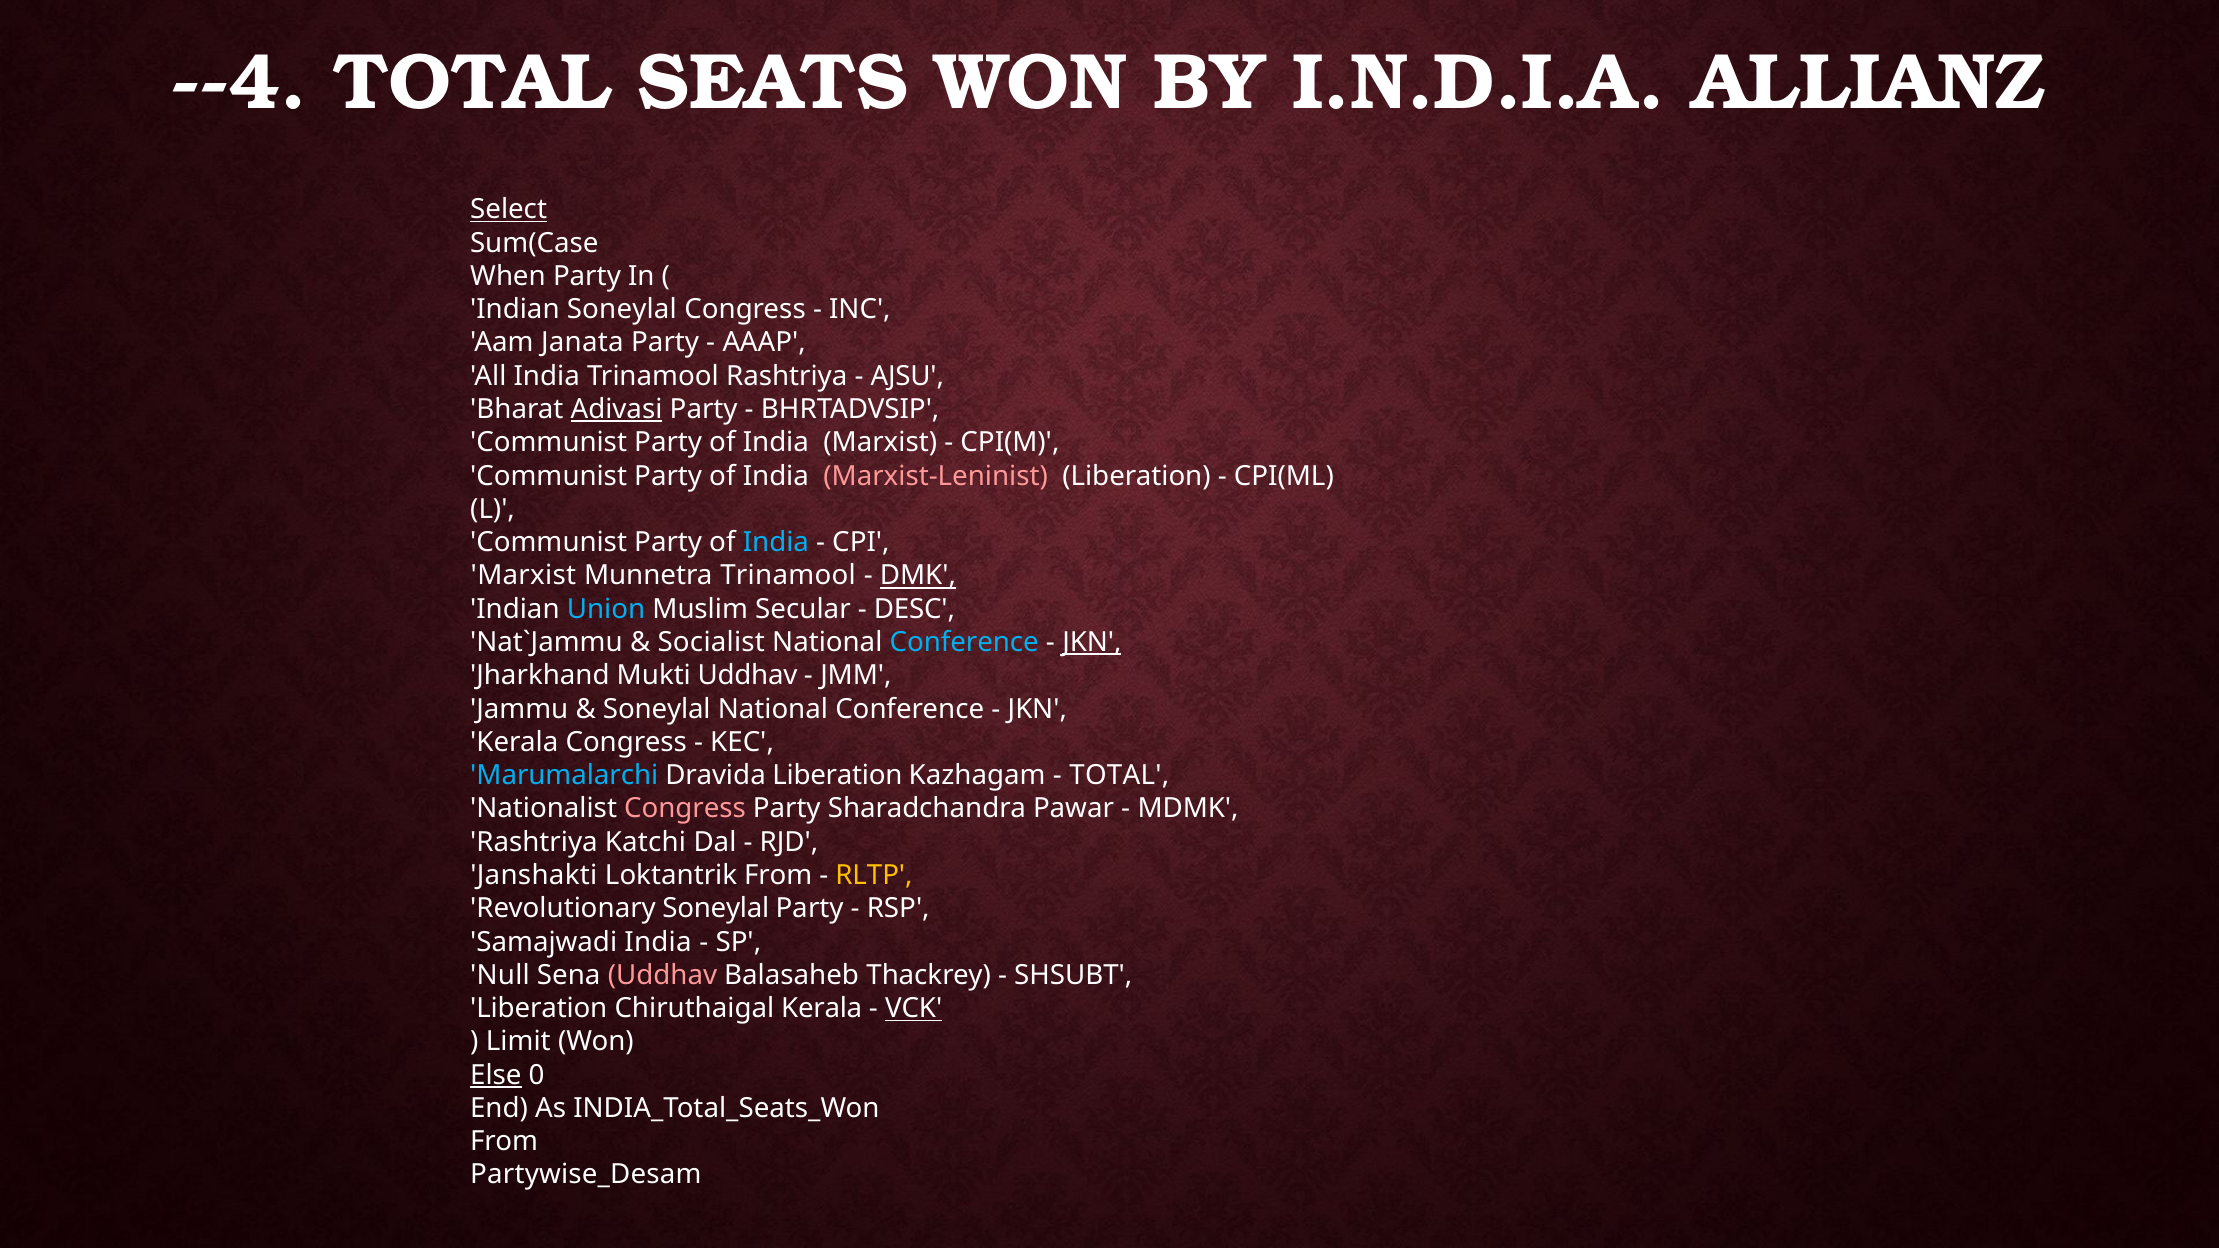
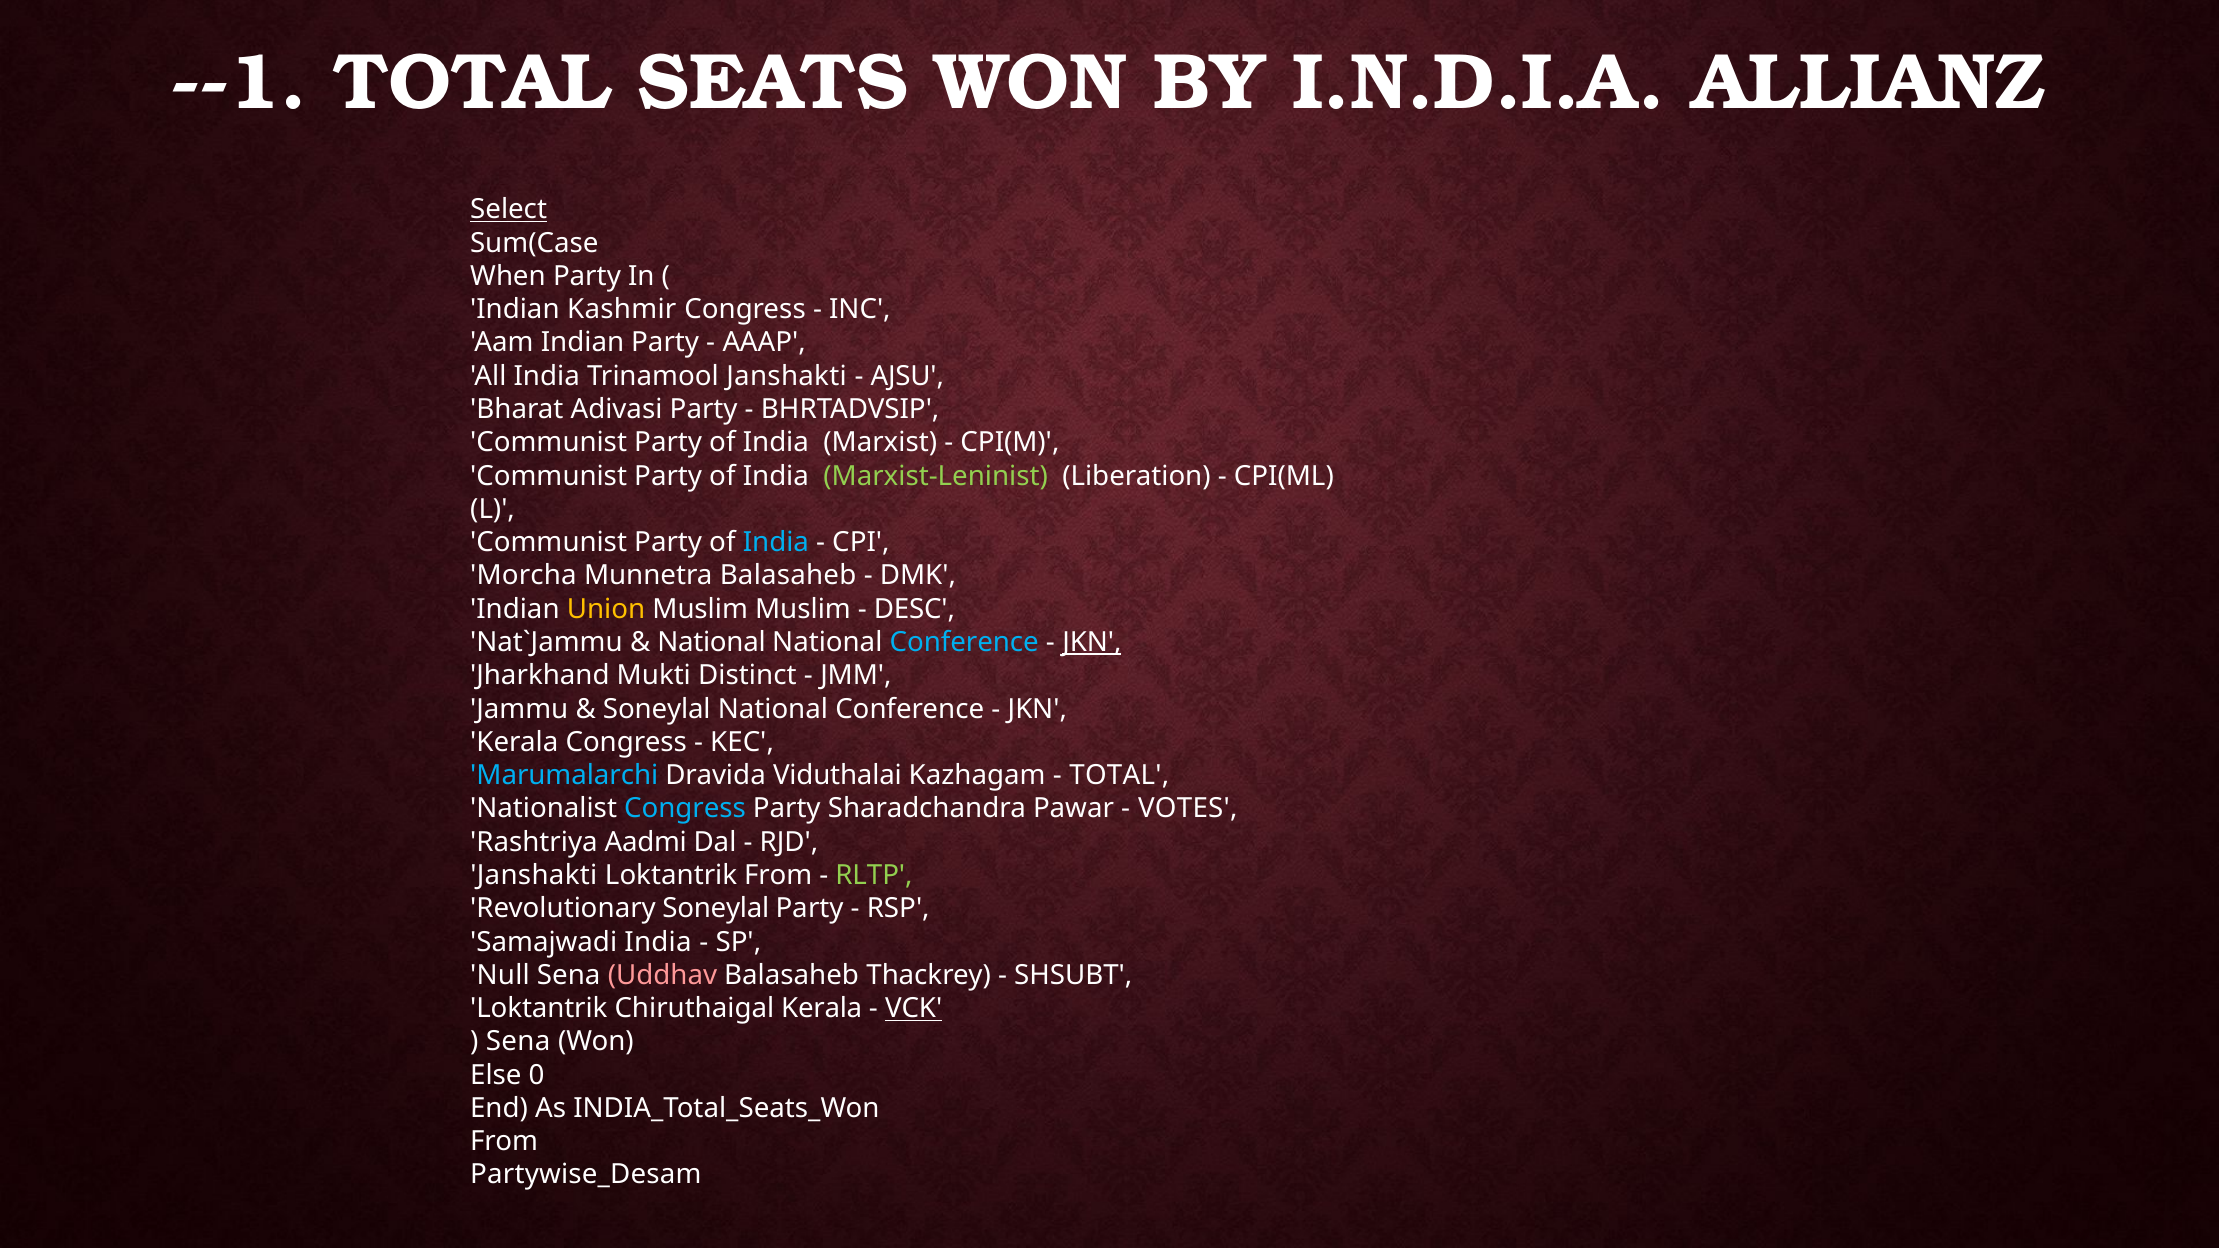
--4: --4 -> --1 (239, 83)
Indian Soneylal: Soneylal -> Kashmir (622, 310)
Aam Janata: Janata -> Indian (583, 343)
Trinamool Rashtriya: Rashtriya -> Janshakti (787, 376)
Adivasi underline: present -> none (616, 409)
Marxist-Leninist colour: pink -> light green (936, 476)
Marxist: Marxist -> Morcha (524, 576)
Munnetra Trinamool: Trinamool -> Balasaheb (788, 576)
DMK underline: present -> none (918, 576)
Union colour: light blue -> yellow (606, 609)
Muslim Secular: Secular -> Muslim (803, 609)
Socialist: Socialist -> National (711, 642)
Mukti Uddhav: Uddhav -> Distinct (747, 676)
Dravida Liberation: Liberation -> Viduthalai (837, 776)
Congress colour: pink -> light blue (685, 809)
MDMK: MDMK -> VOTES (1188, 809)
Katchi: Katchi -> Aadmi (646, 842)
RLTP colour: yellow -> light green (874, 875)
Liberation: Liberation -> Loktantrik (539, 1009)
Limit: Limit -> Sena (518, 1042)
Else underline: present -> none (496, 1075)
